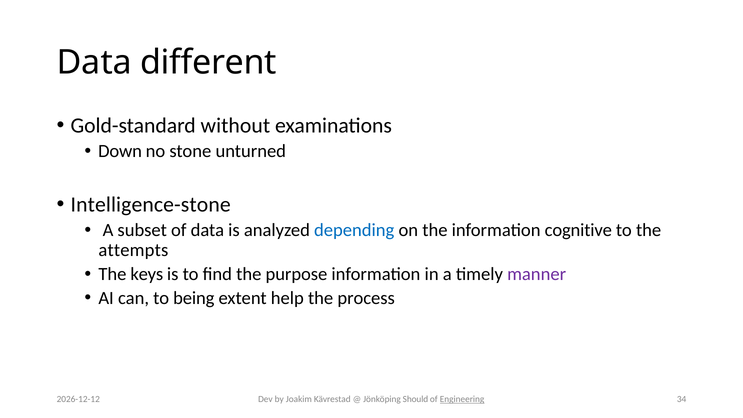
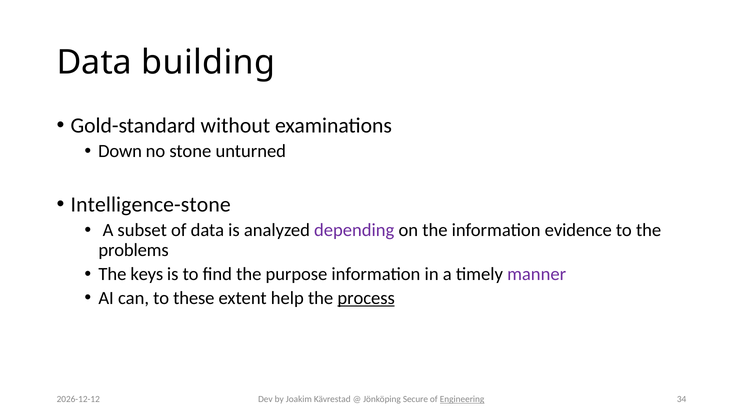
different: different -> building (208, 62)
depending colour: blue -> purple (354, 230)
cognitive: cognitive -> evidence (578, 230)
attempts: attempts -> problems (134, 250)
being: being -> these (194, 298)
process underline: none -> present (366, 298)
Should: Should -> Secure (415, 399)
